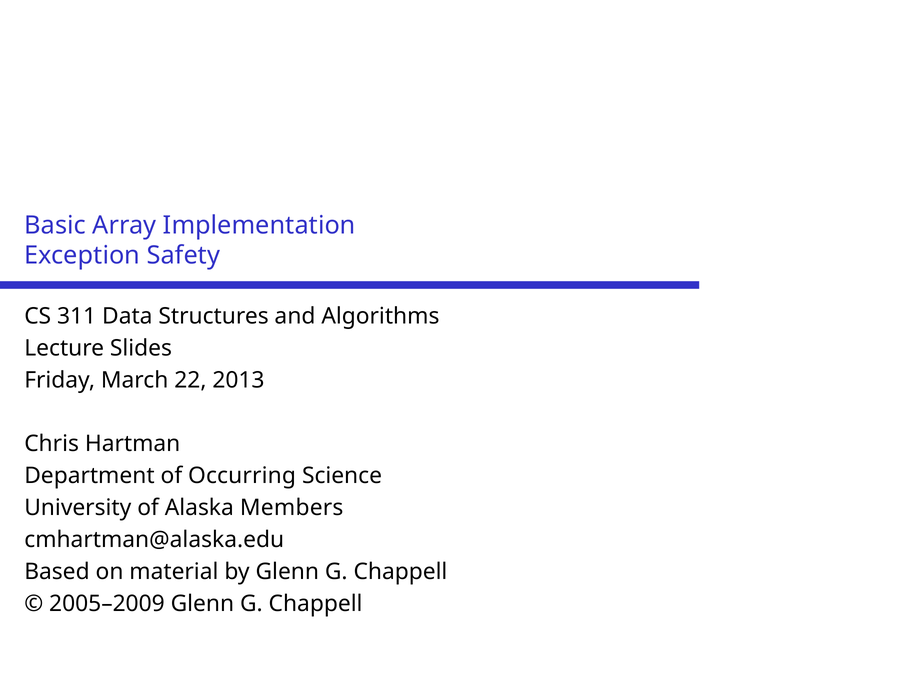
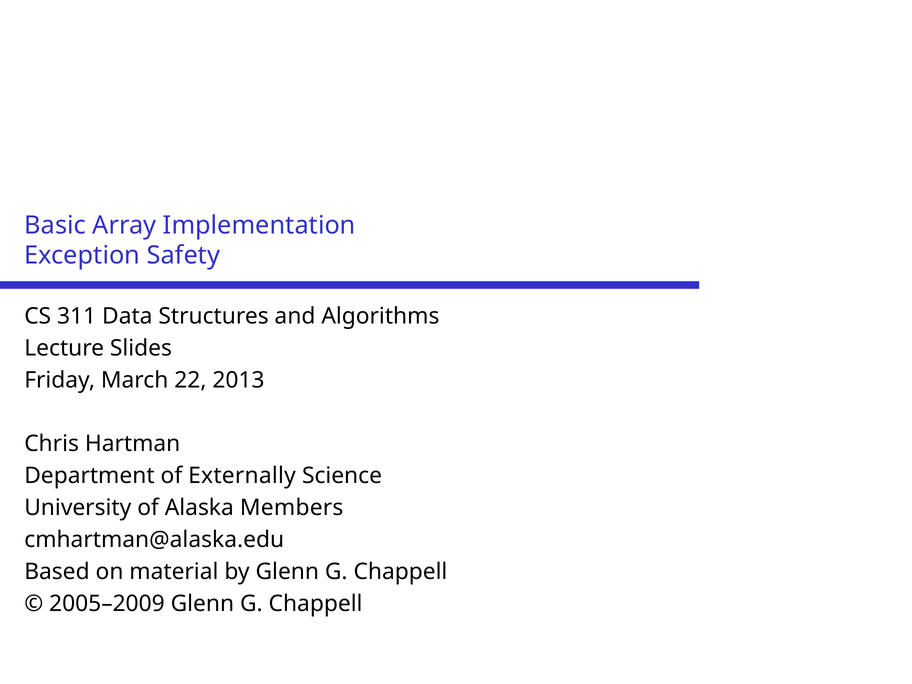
Occurring: Occurring -> Externally (242, 476)
